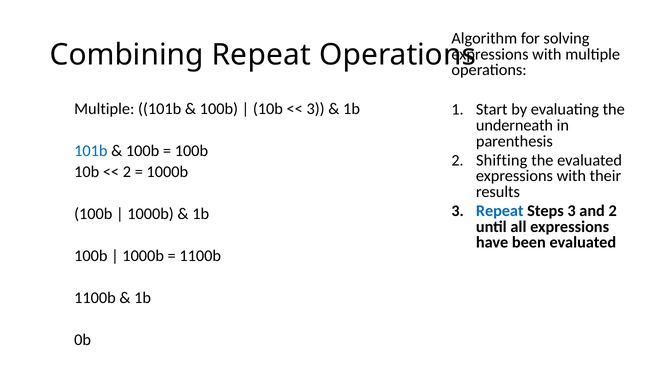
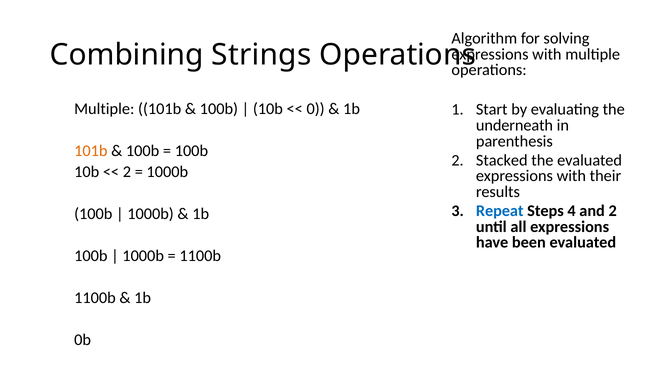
Combining Repeat: Repeat -> Strings (261, 55)
3: 3 -> 0 (316, 109)
101b colour: blue -> orange (91, 151)
Shifting: Shifting -> Stacked (502, 160)
Steps 3: 3 -> 4 (572, 211)
